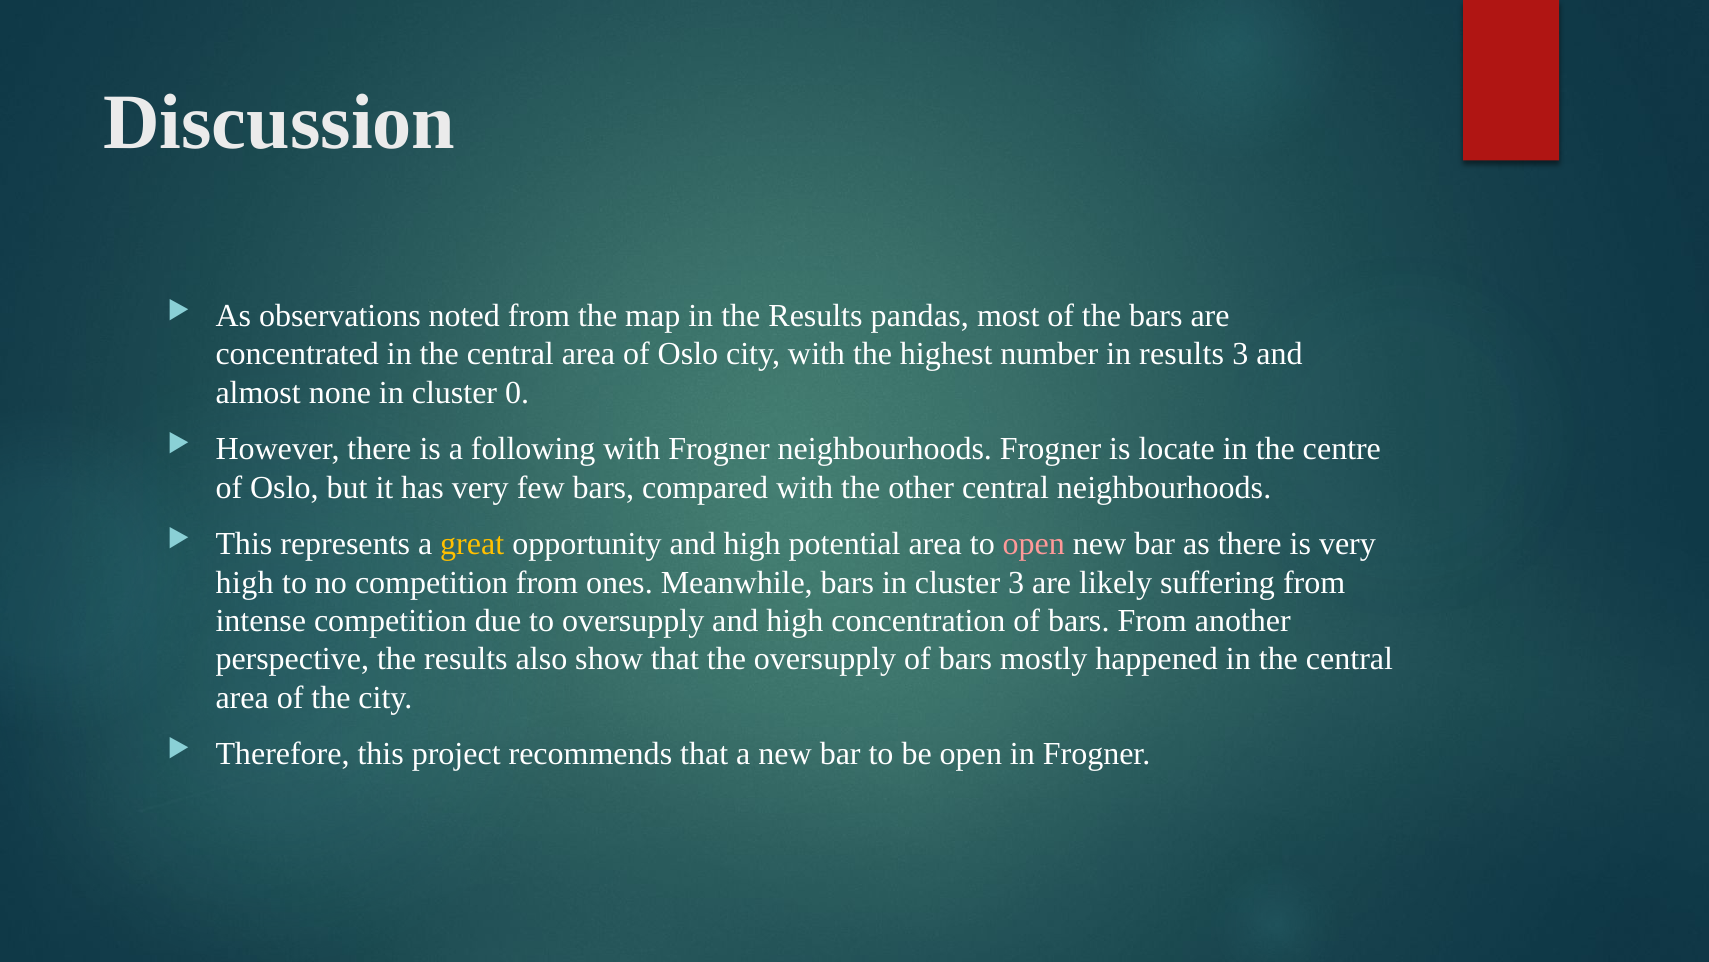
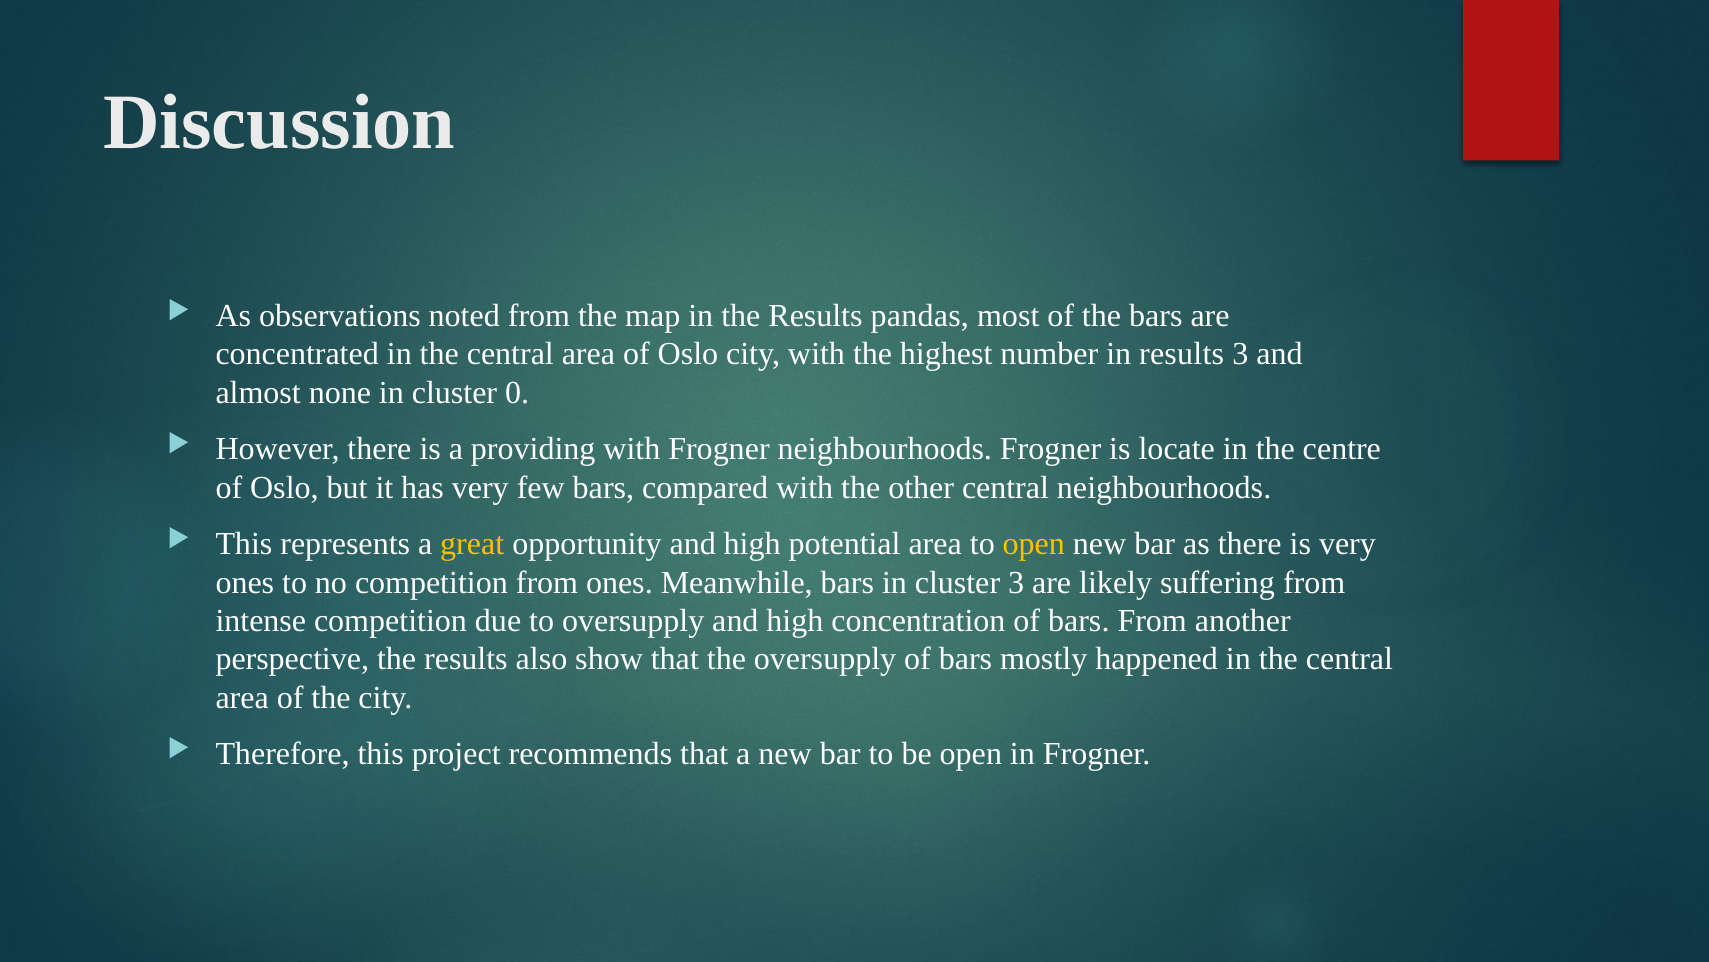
following: following -> providing (533, 449)
open colour: pink -> yellow (1034, 544)
high: high -> ones (245, 582)
